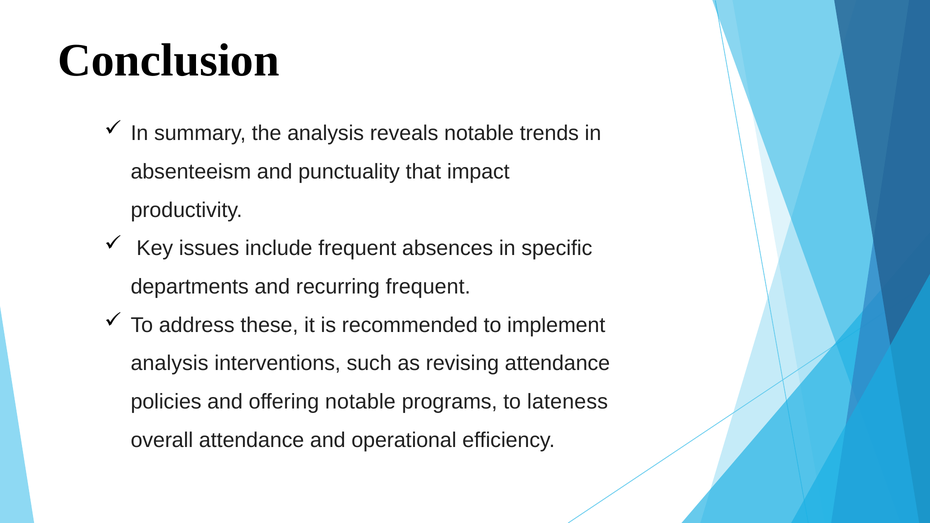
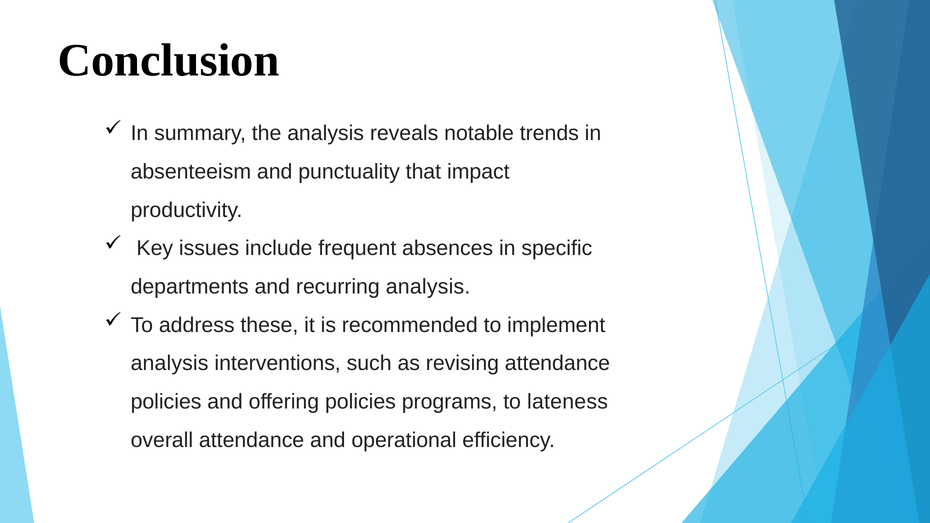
recurring frequent: frequent -> analysis (428, 287)
offering notable: notable -> policies (360, 402)
